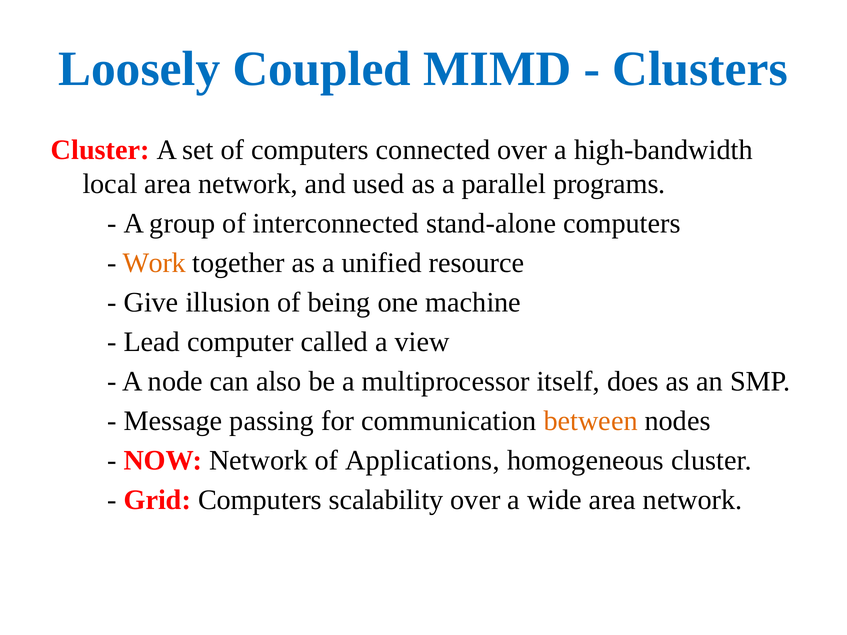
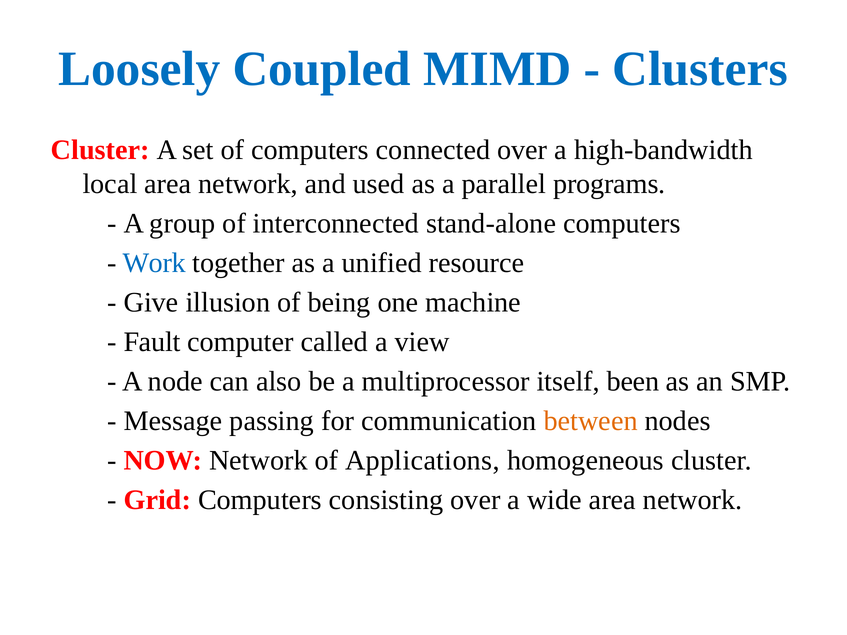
Work colour: orange -> blue (154, 263)
Lead: Lead -> Fault (152, 342)
does: does -> been (633, 382)
scalability: scalability -> consisting (386, 500)
